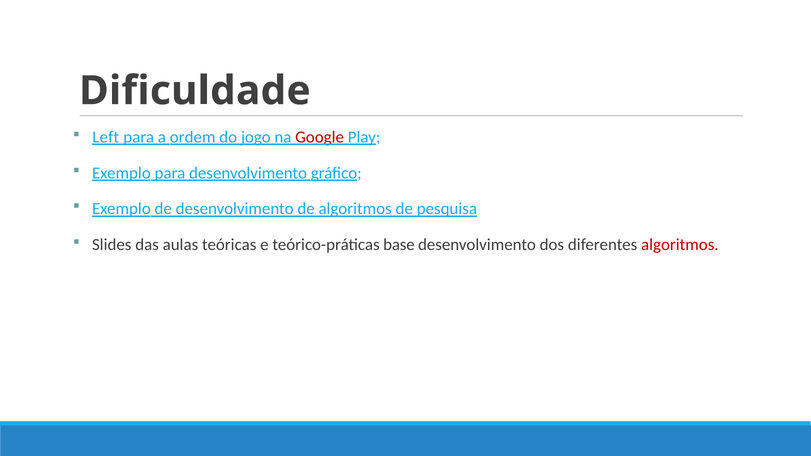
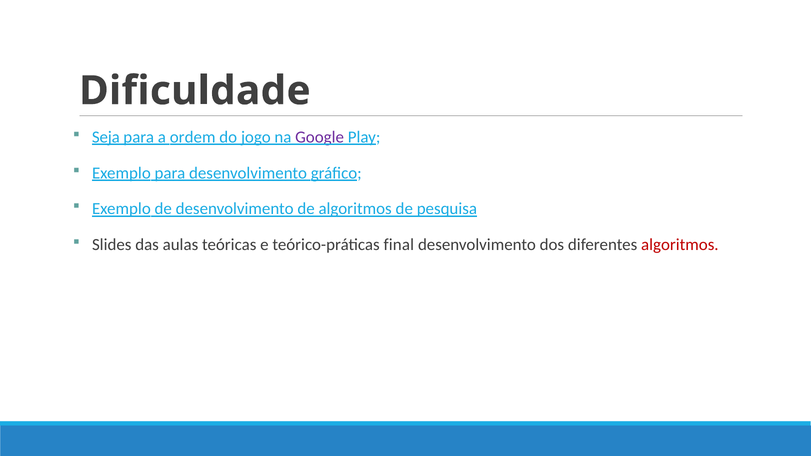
Left: Left -> Seja (106, 137)
Google colour: red -> purple (320, 137)
base: base -> final (399, 245)
